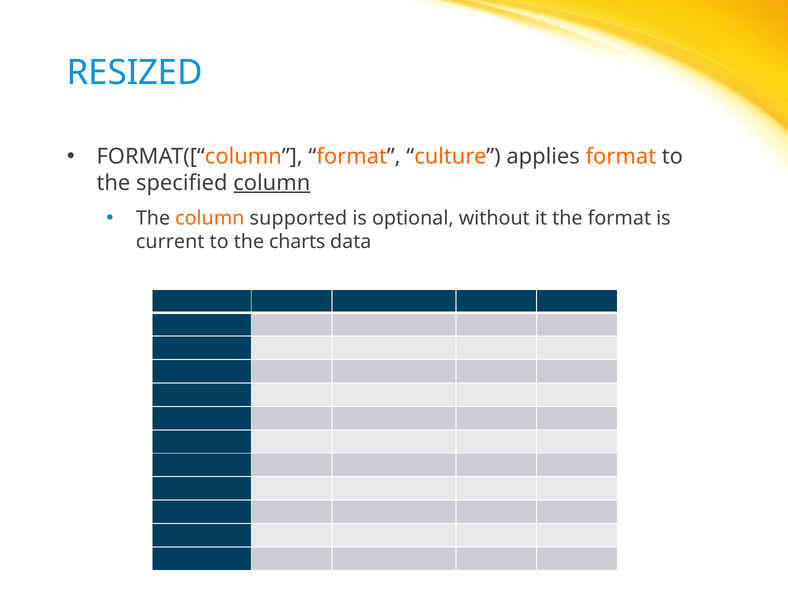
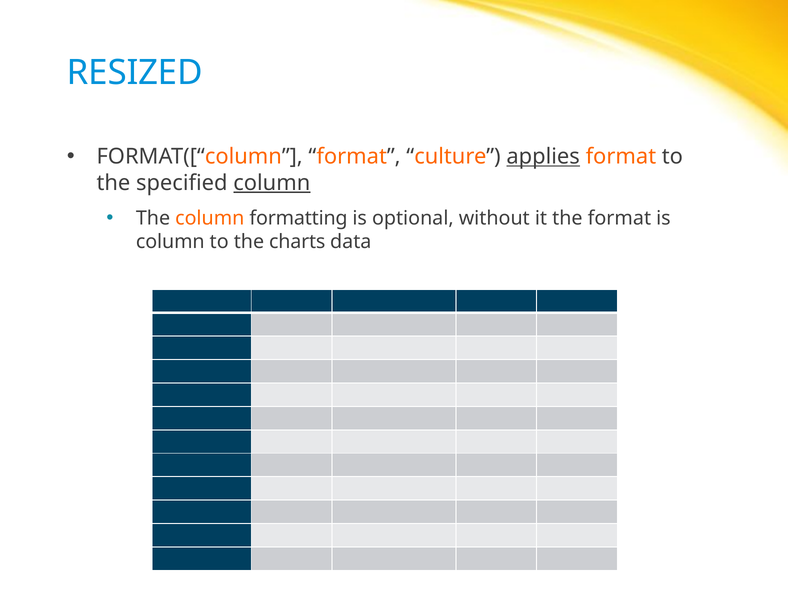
applies underline: none -> present (543, 157)
supported: supported -> formatting (299, 218)
current: current -> column (170, 242)
